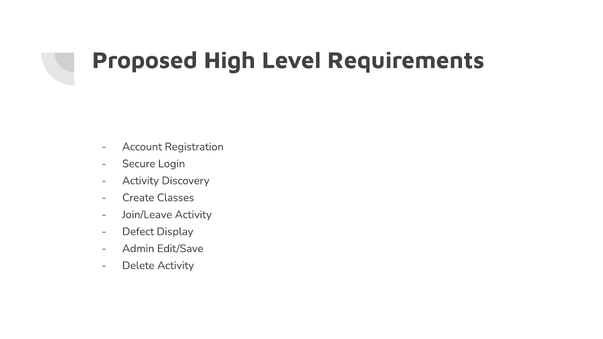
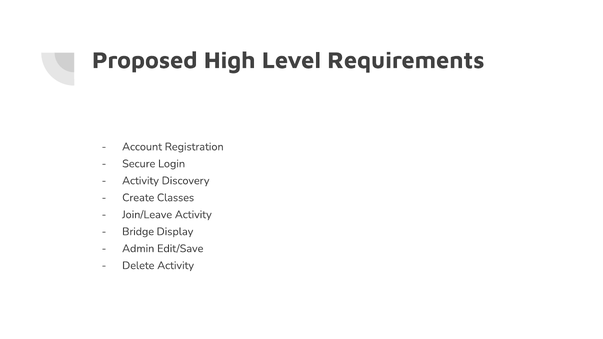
Defect: Defect -> Bridge (138, 232)
